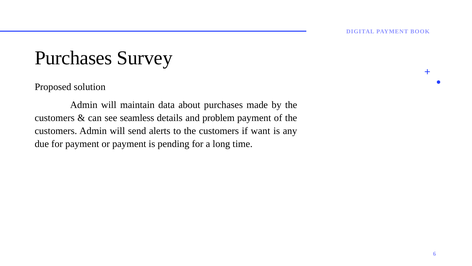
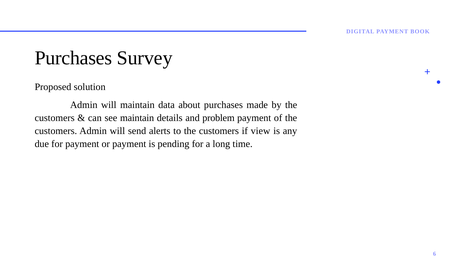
see seamless: seamless -> maintain (137, 118)
want: want -> view (261, 131)
